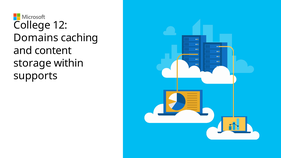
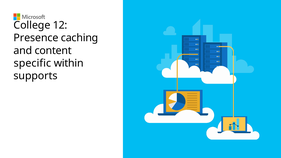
Domains: Domains -> Presence (36, 38)
storage: storage -> specific (32, 63)
